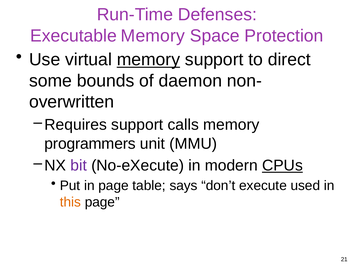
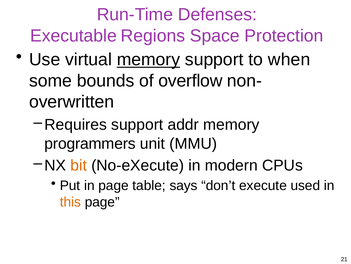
Executable Memory: Memory -> Regions (153, 36)
direct: direct -> when (289, 59)
daemon: daemon -> overflow (190, 81)
calls: calls -> addr (183, 124)
bit colour: purple -> orange (79, 165)
CPUs underline: present -> none (282, 165)
